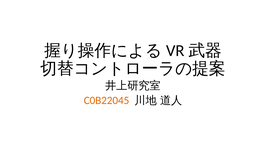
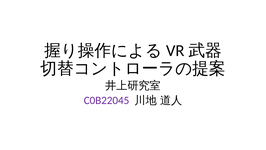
C0B22045 colour: orange -> purple (107, 100)
